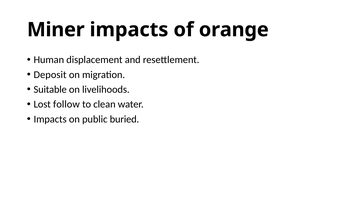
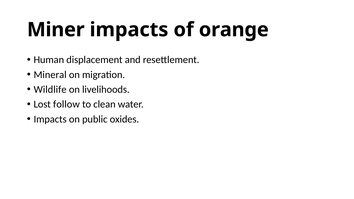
Deposit: Deposit -> Mineral (50, 75)
Suitable: Suitable -> Wildlife (50, 90)
buried: buried -> oxides (124, 119)
